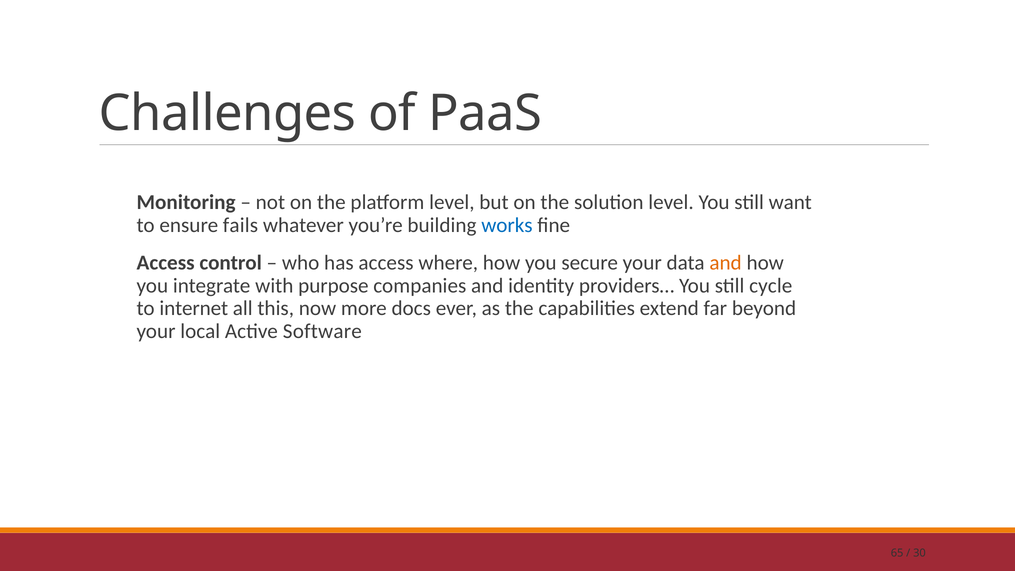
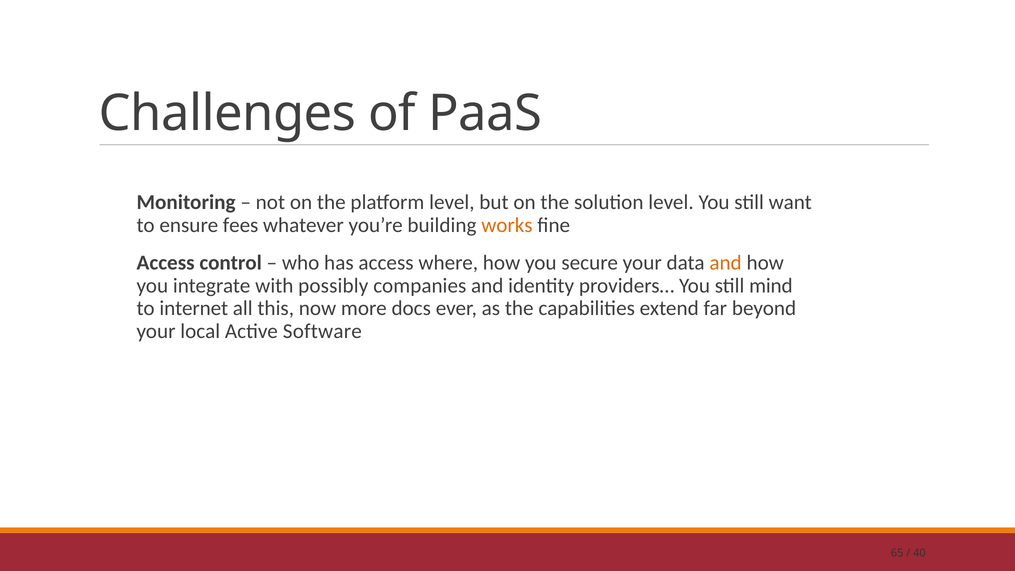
fails: fails -> fees (241, 225)
works colour: blue -> orange (507, 225)
purpose: purpose -> possibly (333, 286)
cycle: cycle -> mind (771, 286)
30: 30 -> 40 (919, 553)
